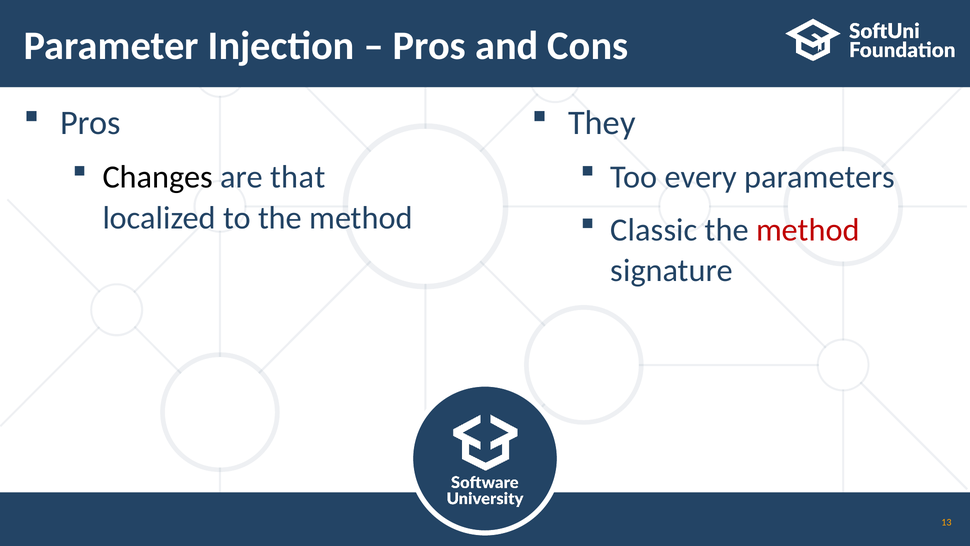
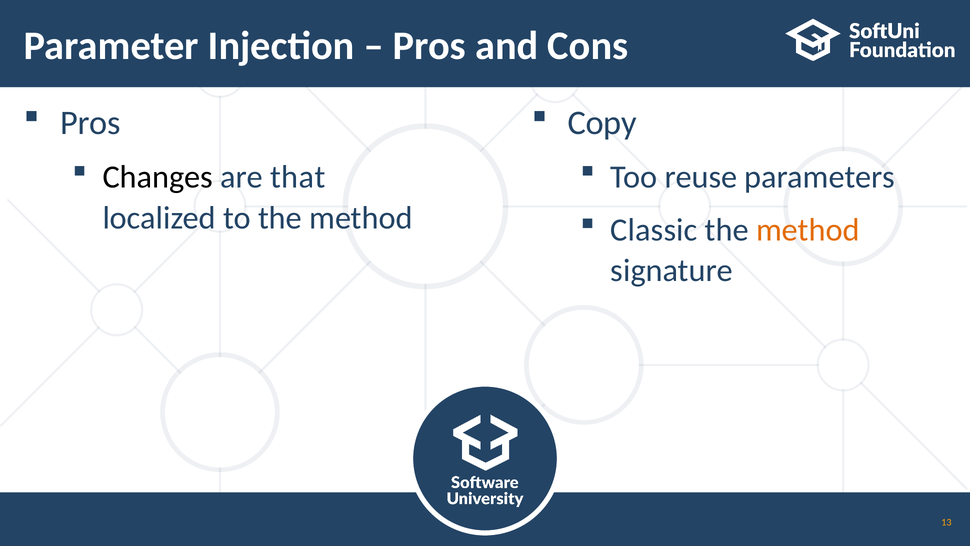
They: They -> Copy (602, 123)
every: every -> reuse (701, 177)
method colour: red -> orange (808, 230)
